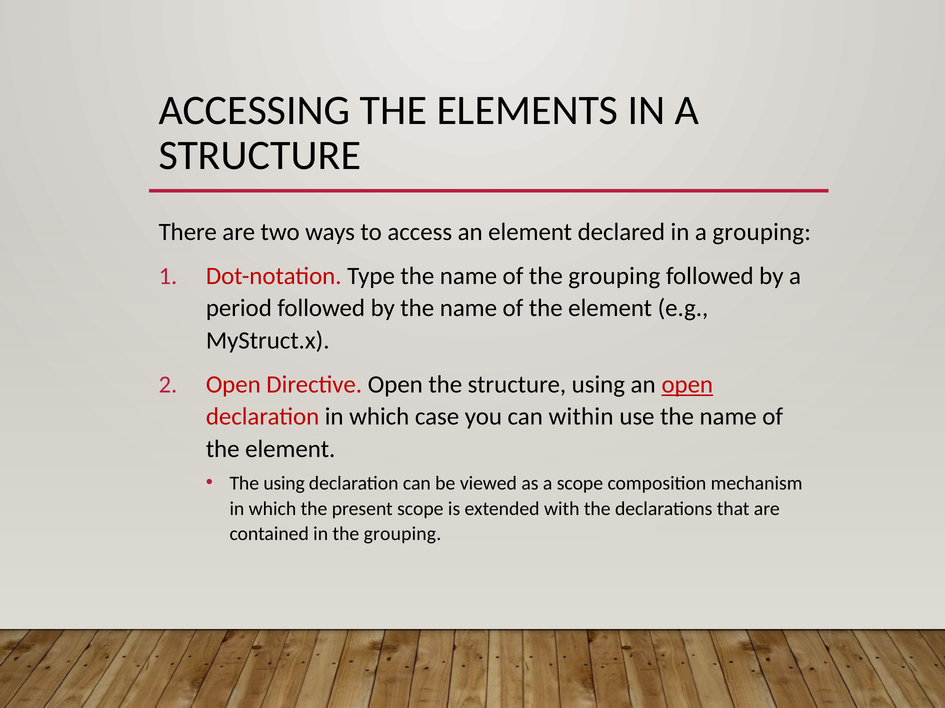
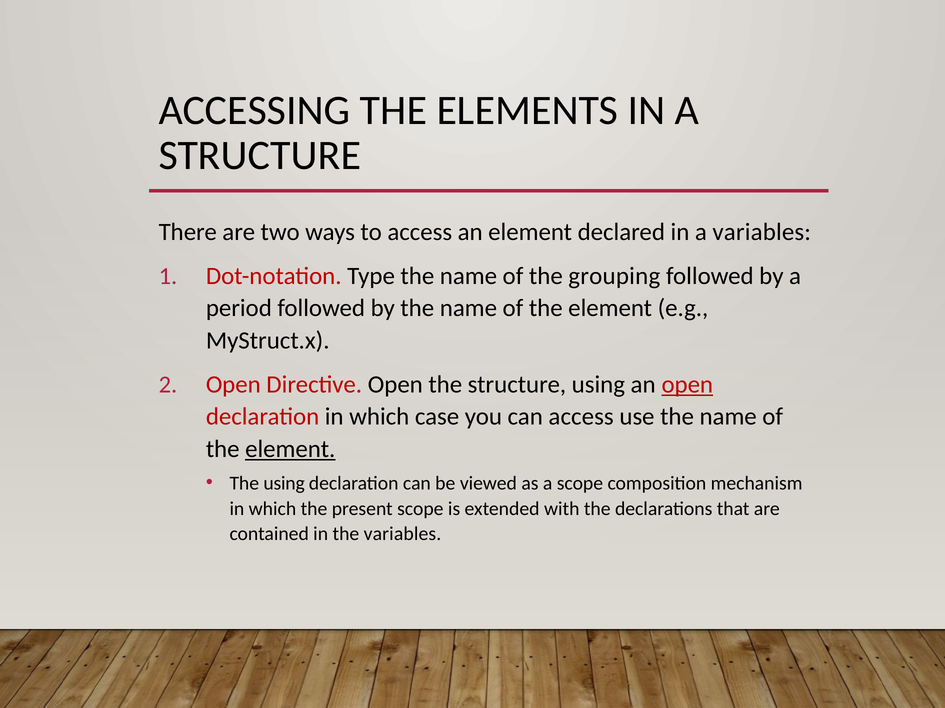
a grouping: grouping -> variables (762, 232)
can within: within -> access (581, 417)
element underline: none -> present (290, 449)
in the grouping: grouping -> variables (402, 535)
